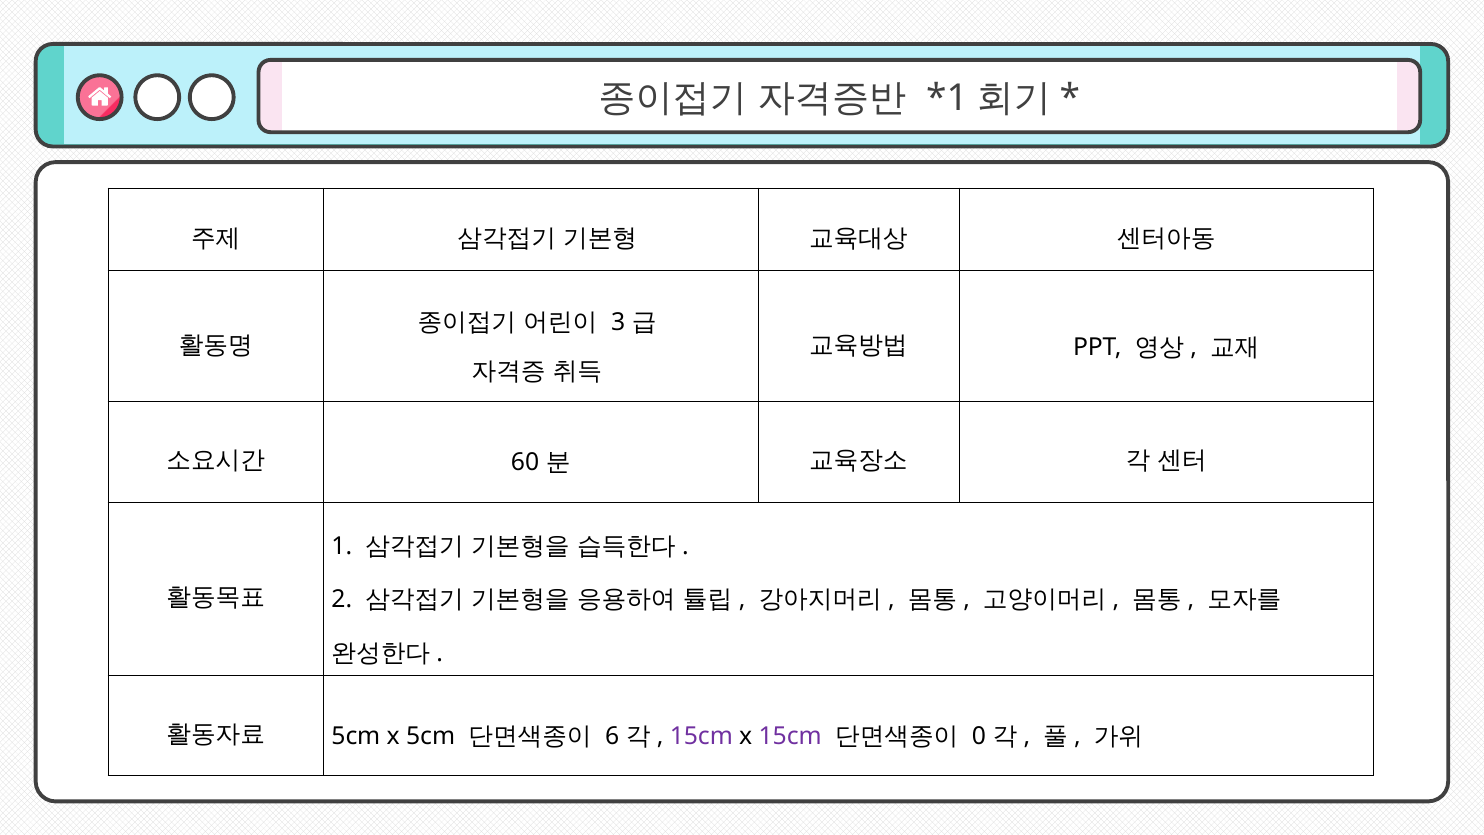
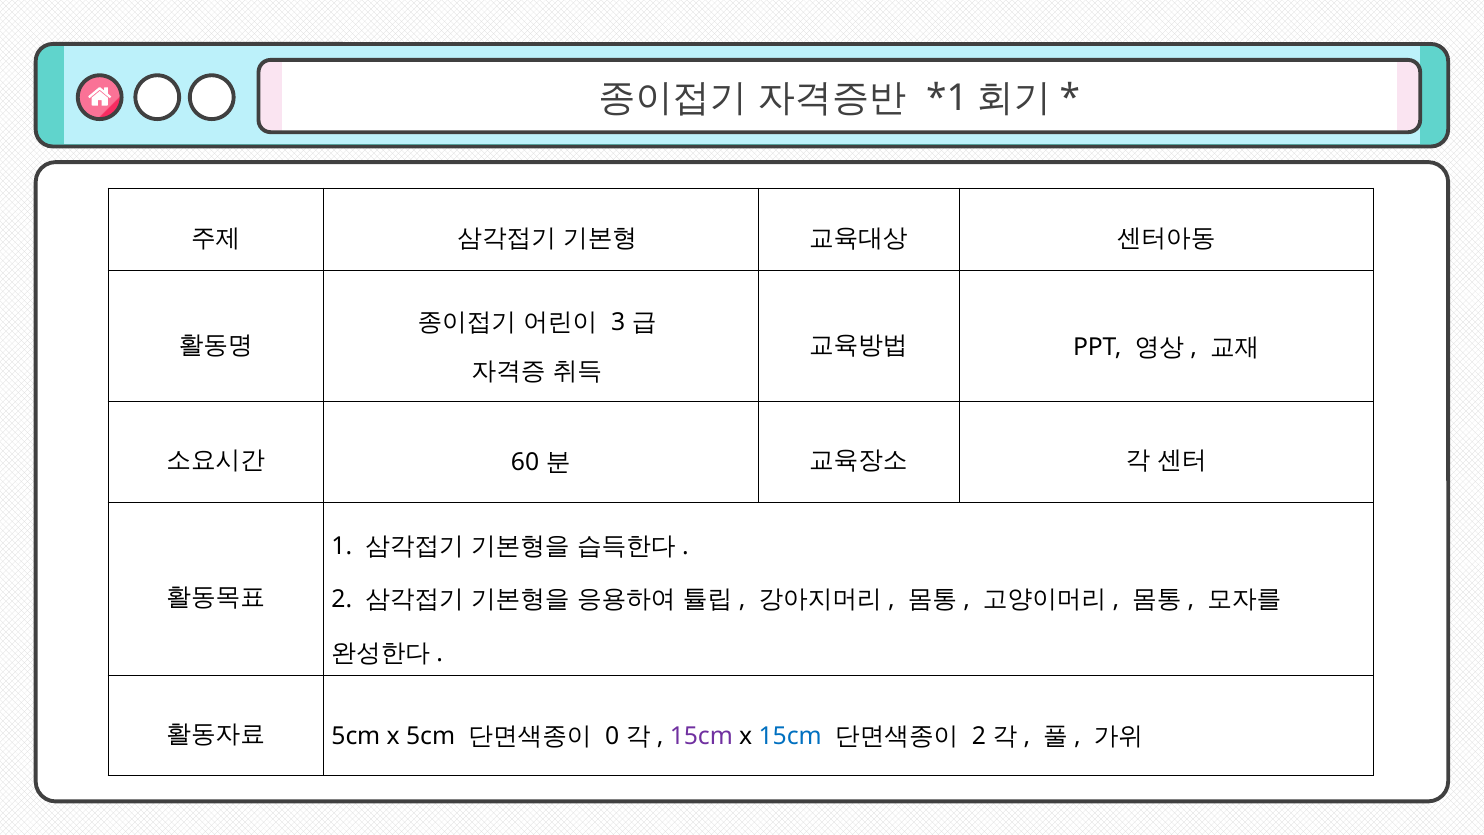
6: 6 -> 0 (612, 736)
15cm colour: purple -> blue (790, 736)
0: 0 -> 2 (979, 736)
